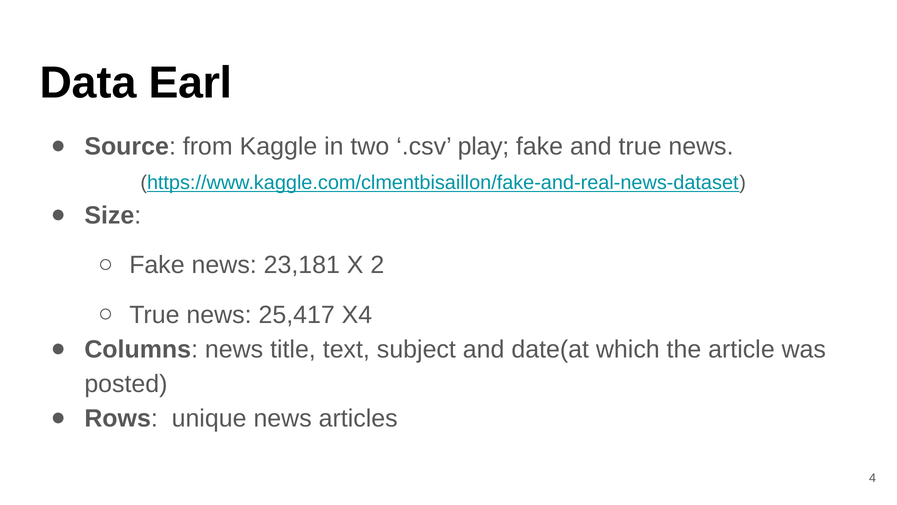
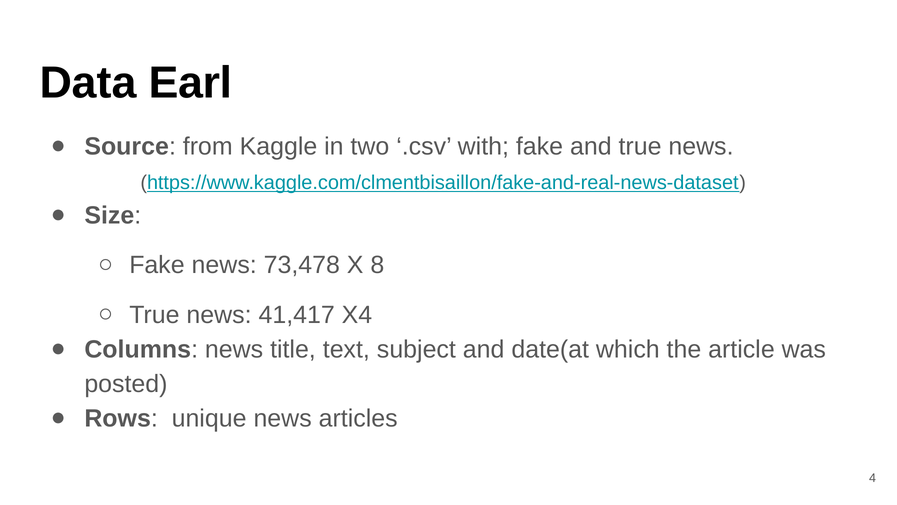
play: play -> with (483, 146)
23,181: 23,181 -> 73,478 (302, 265)
2: 2 -> 8 (377, 265)
25,417: 25,417 -> 41,417 (297, 315)
